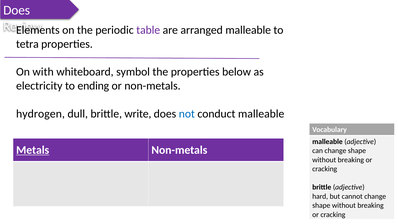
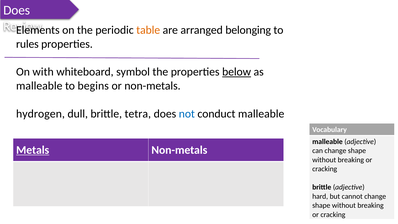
table colour: purple -> orange (148, 30)
arranged malleable: malleable -> belonging (248, 30)
tetra: tetra -> rules (27, 44)
below underline: none -> present (237, 72)
electricity: electricity -> malleable (39, 86)
ending: ending -> begins (93, 86)
write: write -> tetra (138, 114)
